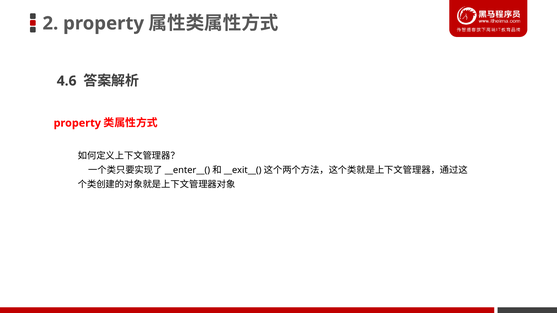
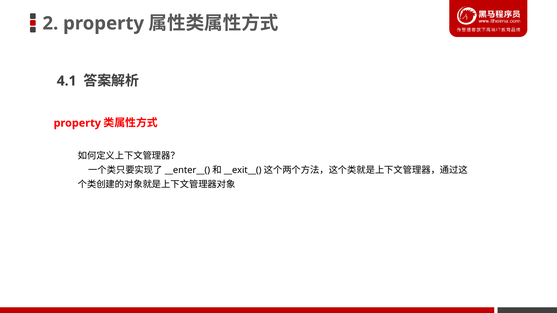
4.6: 4.6 -> 4.1 (67, 81)
